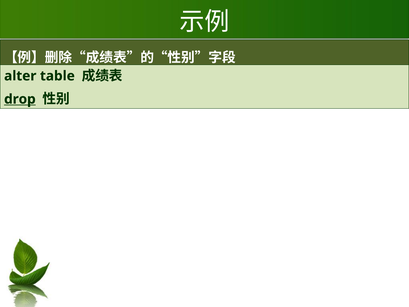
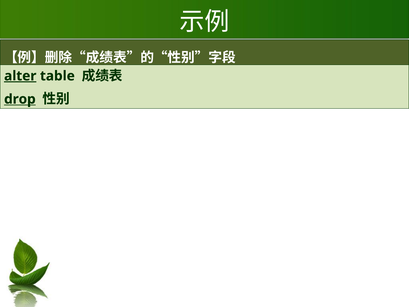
alter underline: none -> present (20, 76)
